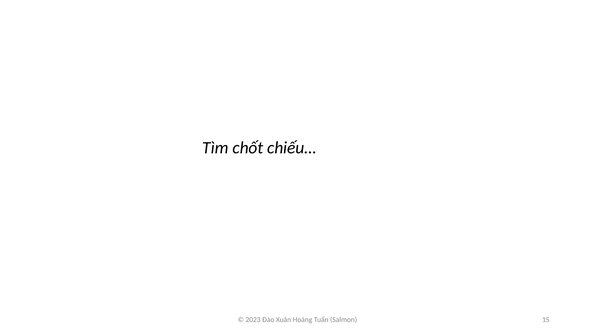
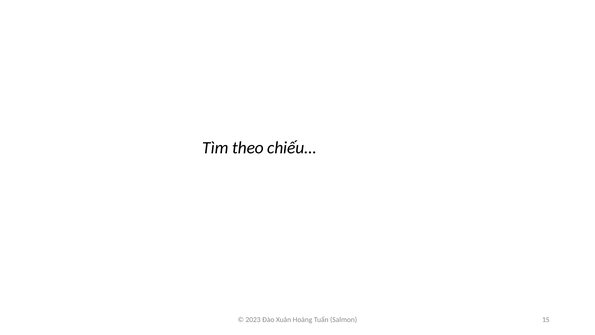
chốt: chốt -> theo (248, 148)
